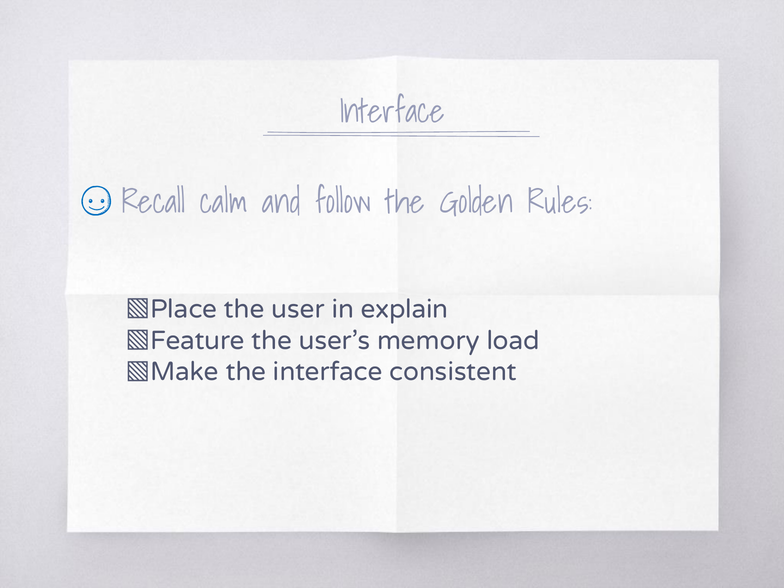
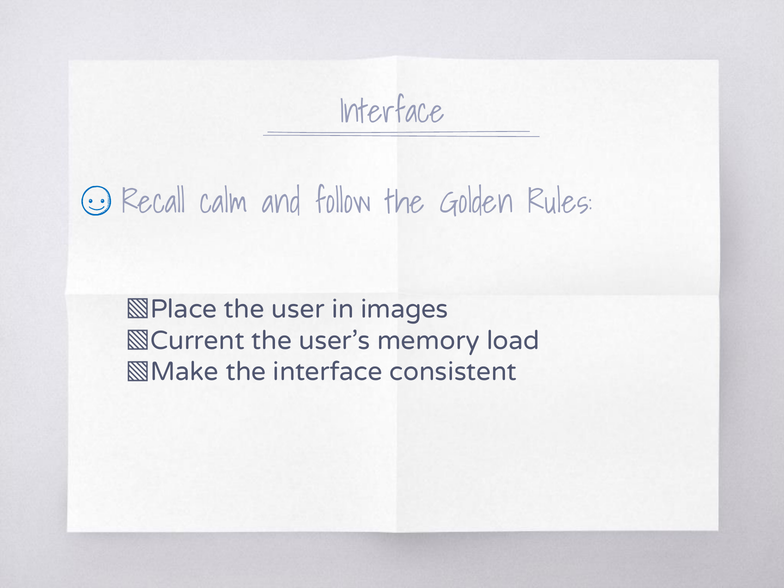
explain: explain -> images (405, 309)
Feature: Feature -> Current (197, 340)
